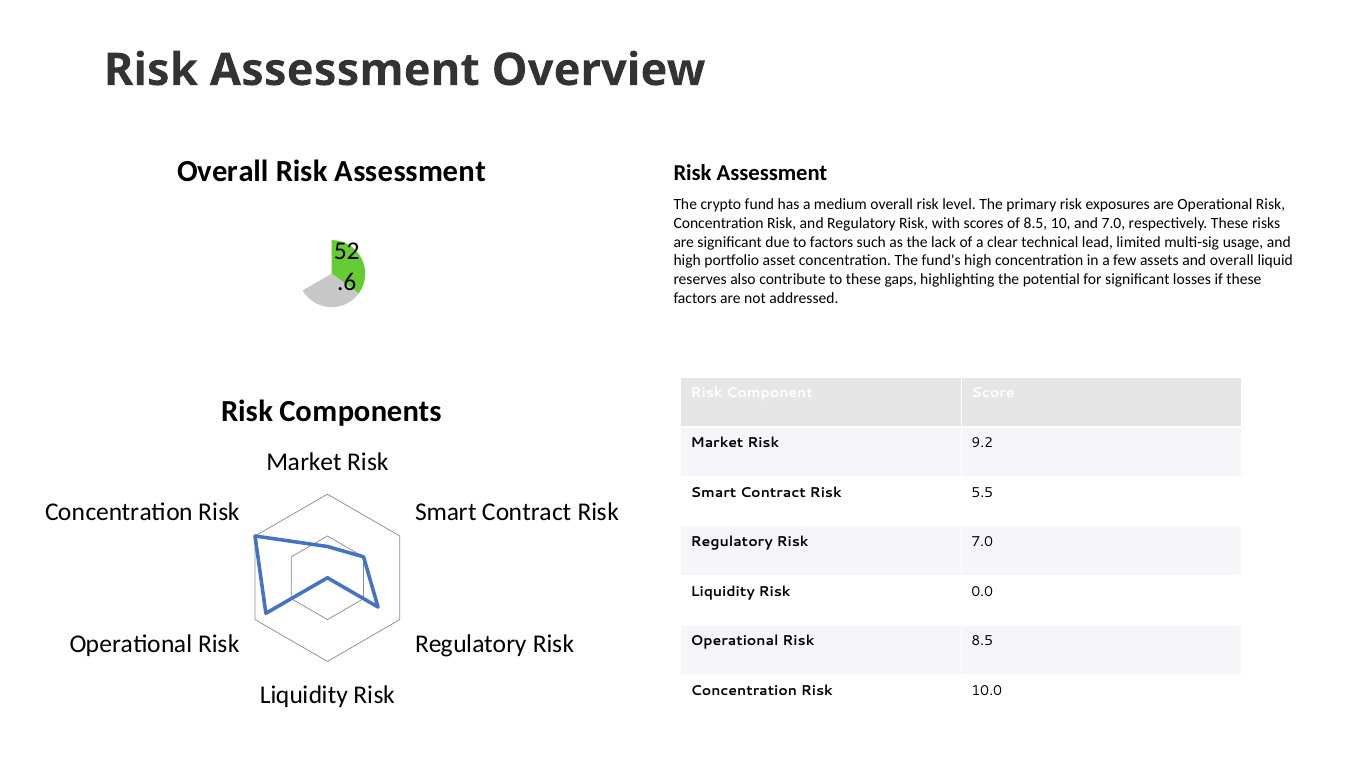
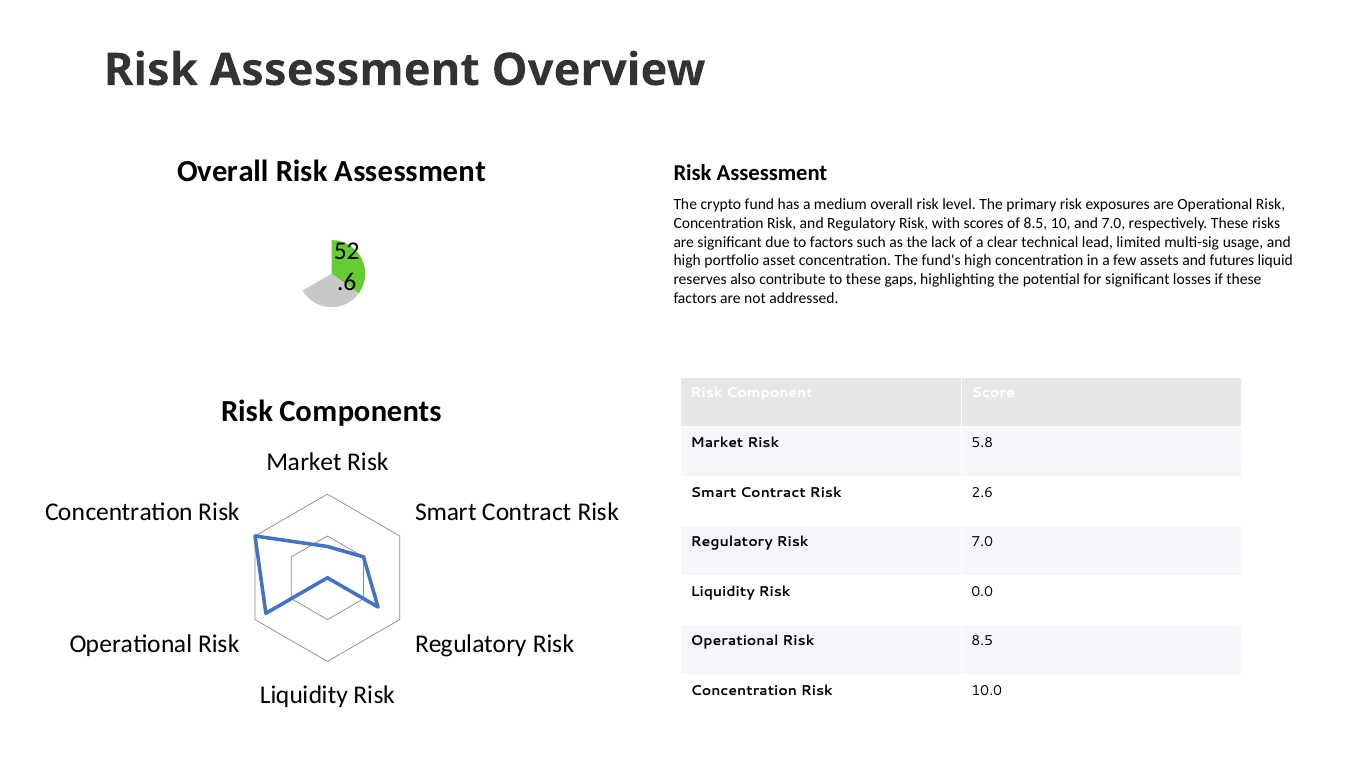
and overall: overall -> futures (1232, 260)
9.2: 9.2 -> 5.8 (982, 443)
5.5: 5.5 -> 2.6 (982, 492)
